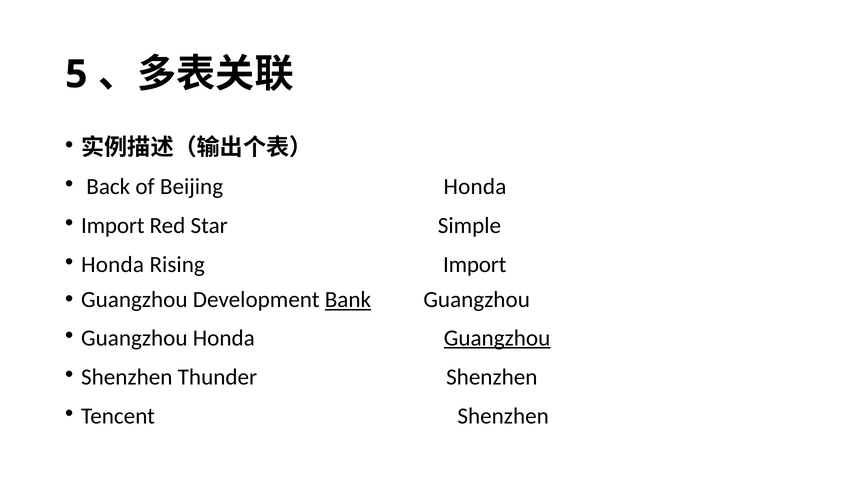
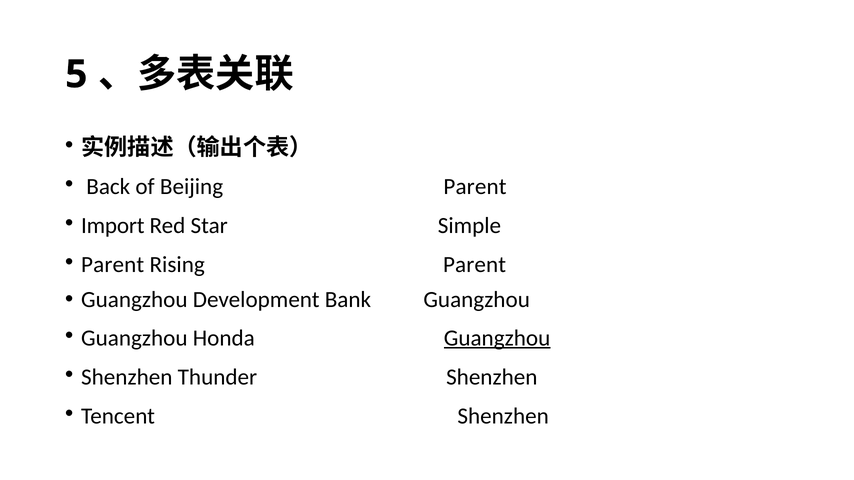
Beijing Honda: Honda -> Parent (475, 187)
Honda: Honda -> Parent (113, 265)
Rising Import: Import -> Parent (475, 265)
Bank underline: present -> none (348, 300)
